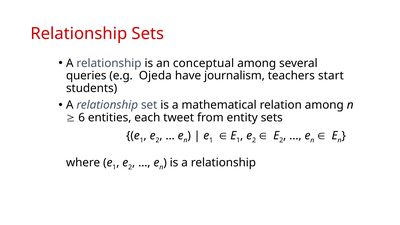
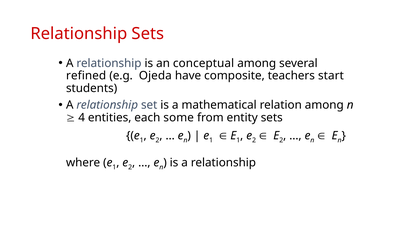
queries: queries -> refined (86, 76)
journalism: journalism -> composite (234, 76)
6: 6 -> 4 (82, 118)
tweet: tweet -> some (179, 118)
